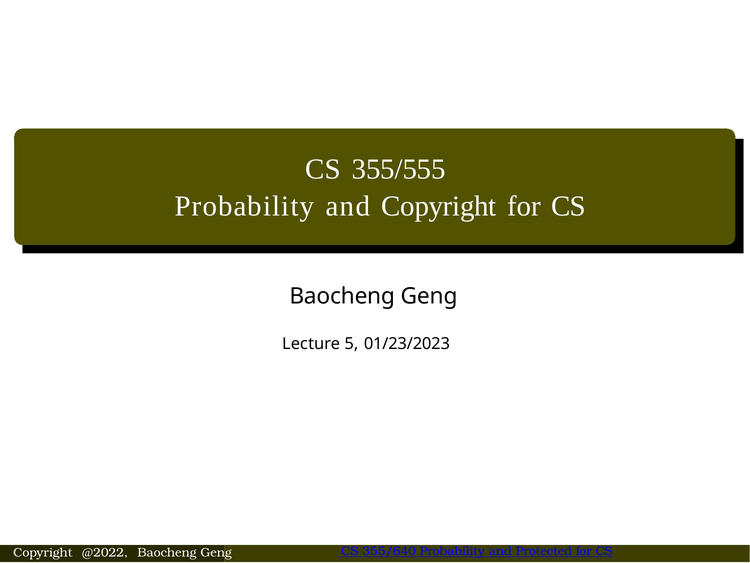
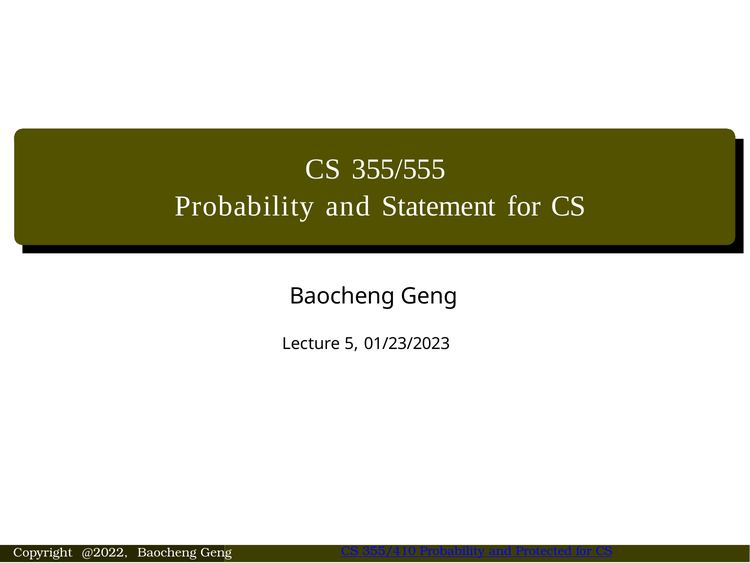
and Copyright: Copyright -> Statement (439, 206)
355/640: 355/640 -> 355/410 (389, 551)
